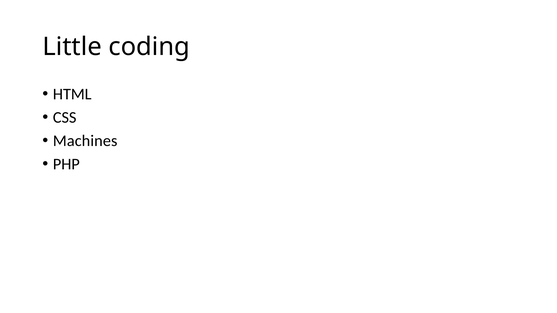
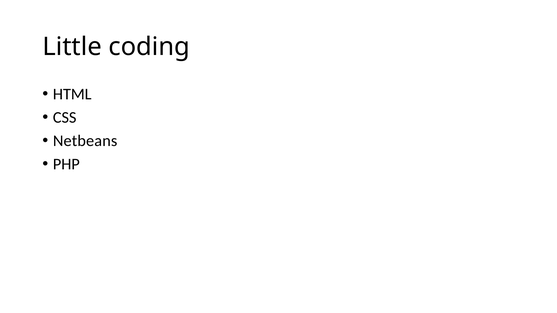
Machines: Machines -> Netbeans (85, 141)
